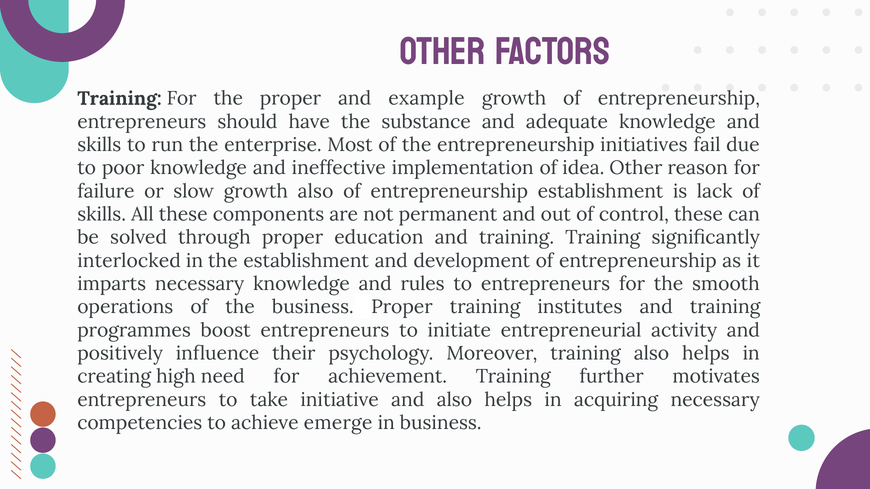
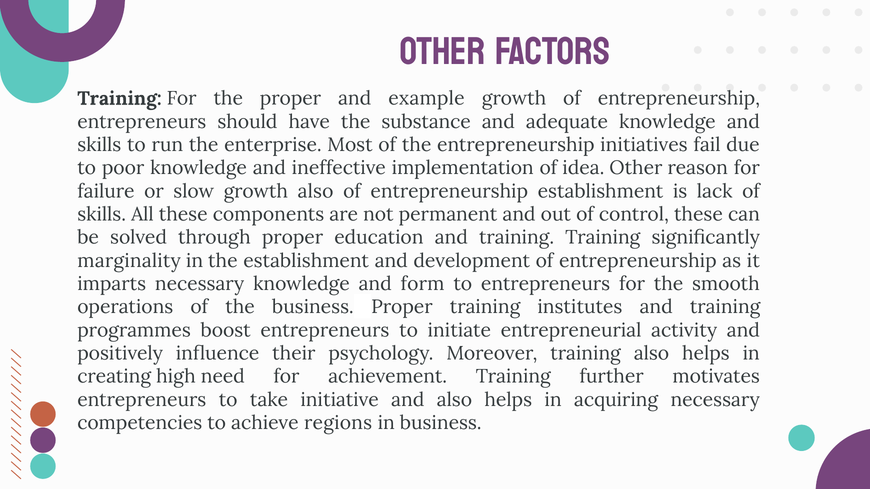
interlocked: interlocked -> marginality (129, 261)
rules: rules -> form (423, 284)
emerge: emerge -> regions (338, 423)
